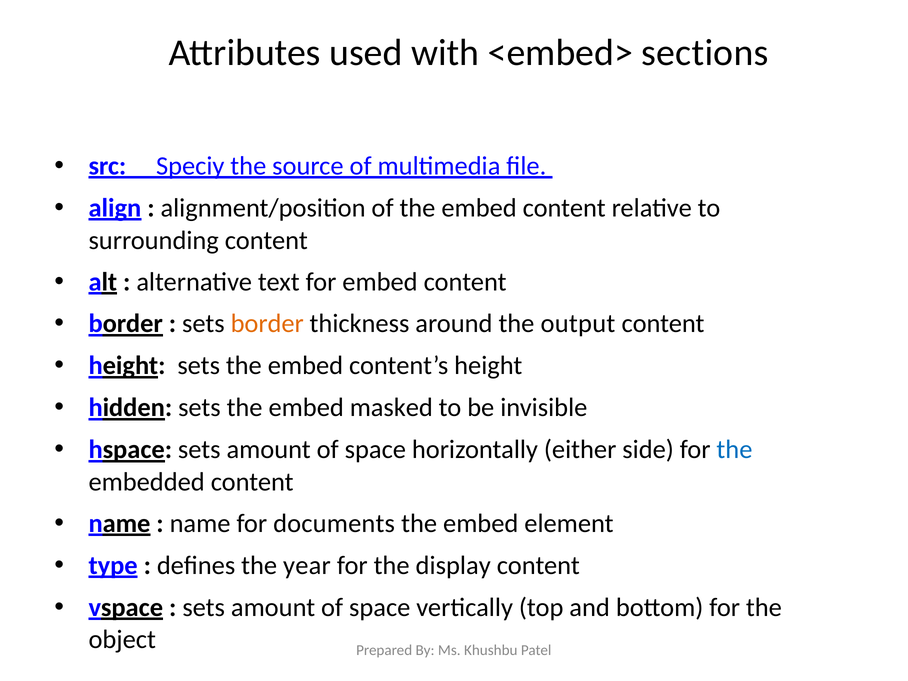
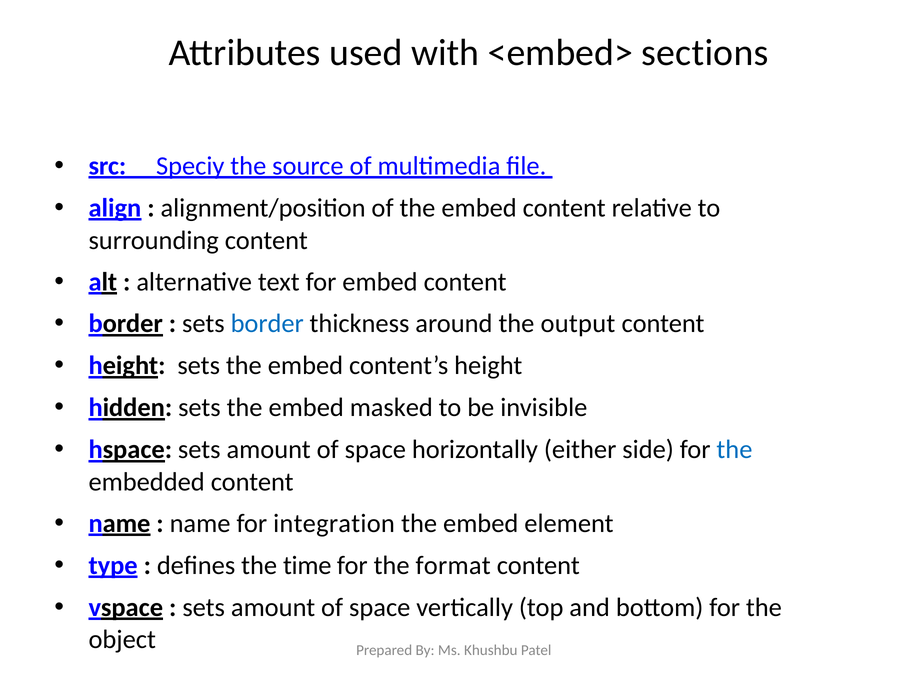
border colour: orange -> blue (267, 324)
documents: documents -> integration (334, 523)
year: year -> time (307, 565)
display: display -> format (453, 565)
